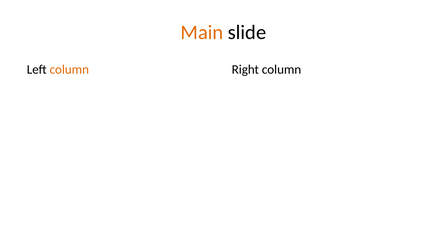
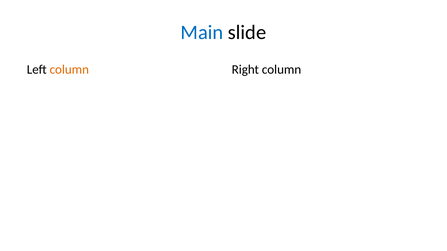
Main colour: orange -> blue (202, 32)
